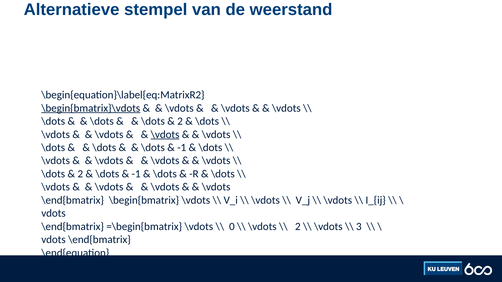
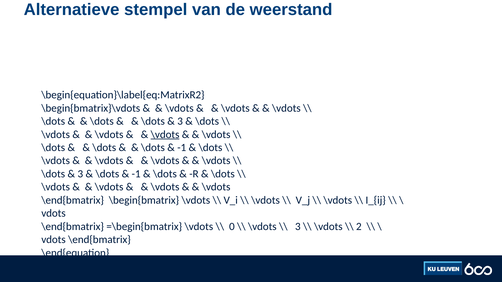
\begin{bmatrix}\vdots underline: present -> none (91, 108)
2: 2 -> 3 (180, 121)
2: 2 -> 3 (80, 174)
2: 2 -> 3 (298, 227)
3: 3 -> 2 (359, 227)
